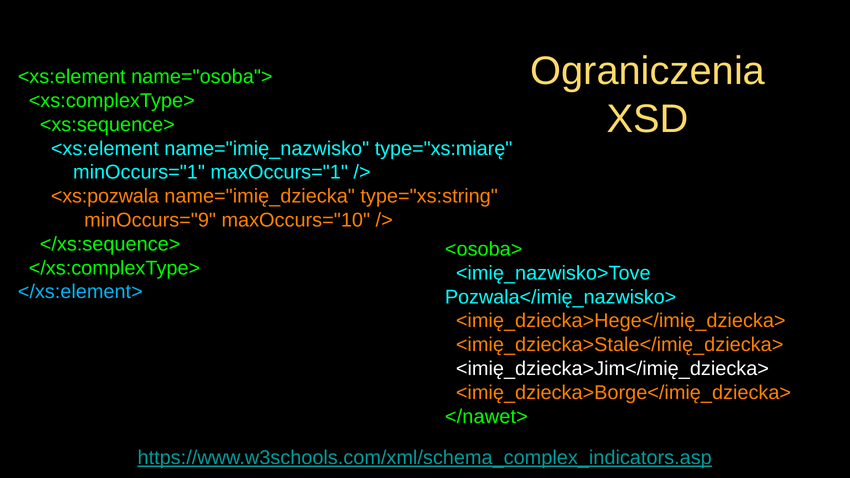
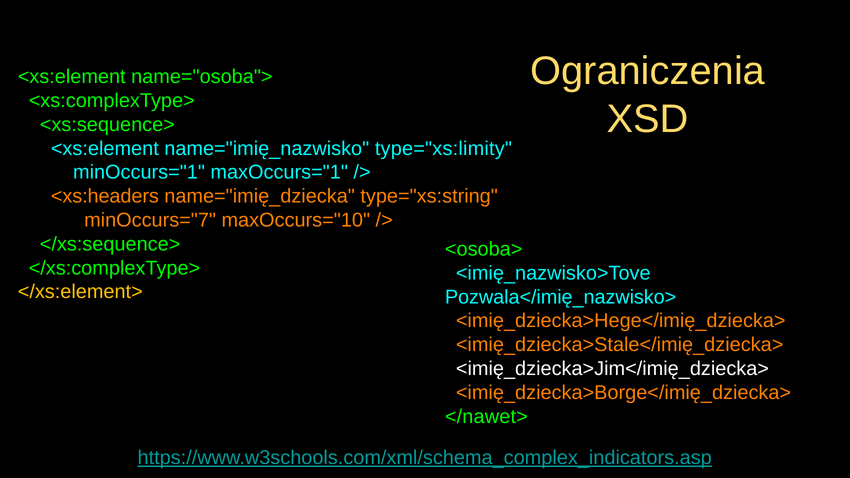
type="xs:miarę: type="xs:miarę -> type="xs:limity (443, 149)
<xs:pozwala: <xs:pozwala -> <xs:headers (105, 196)
minOccurs="9: minOccurs="9 -> minOccurs="7 (150, 220)
</xs:element> colour: light blue -> yellow (80, 292)
